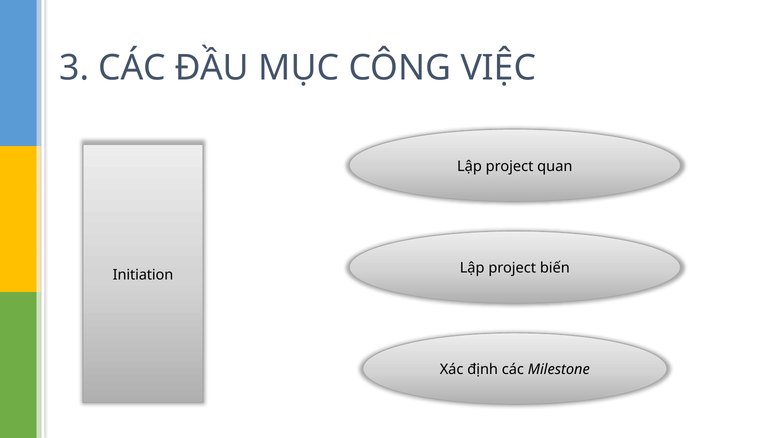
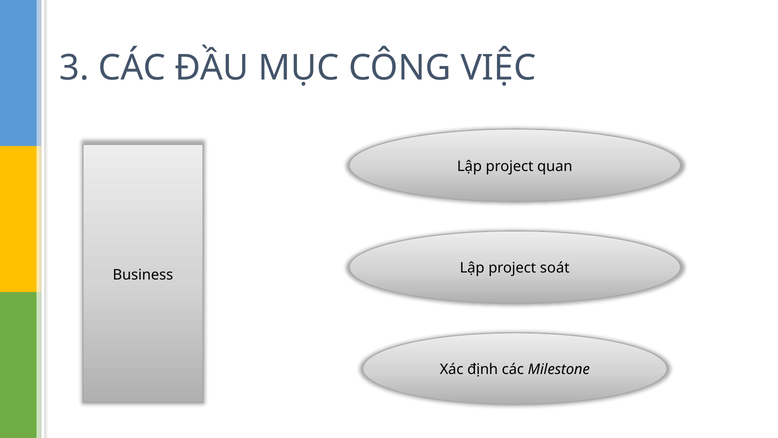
biến: biến -> soát (555, 268)
Initiation: Initiation -> Business (143, 274)
